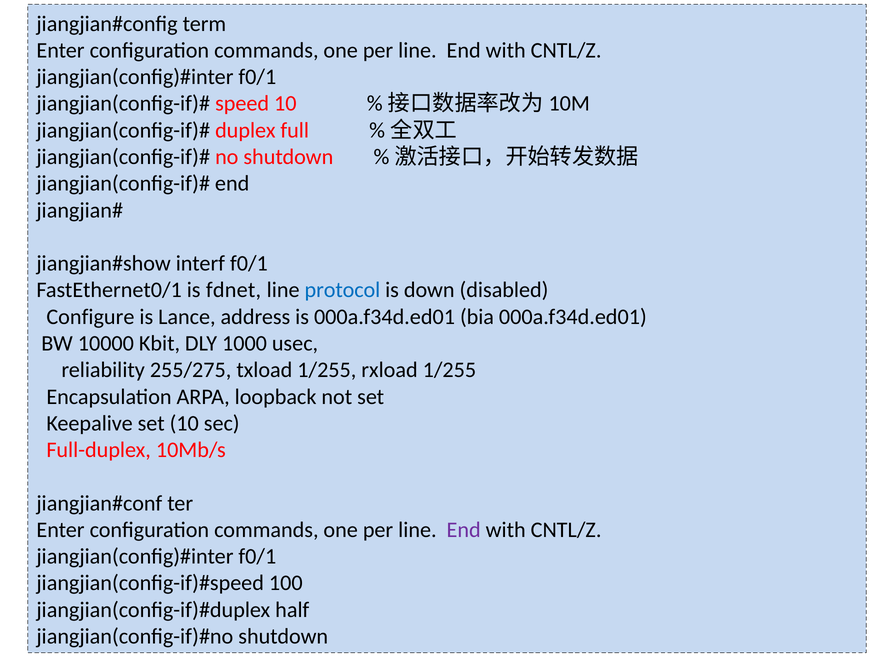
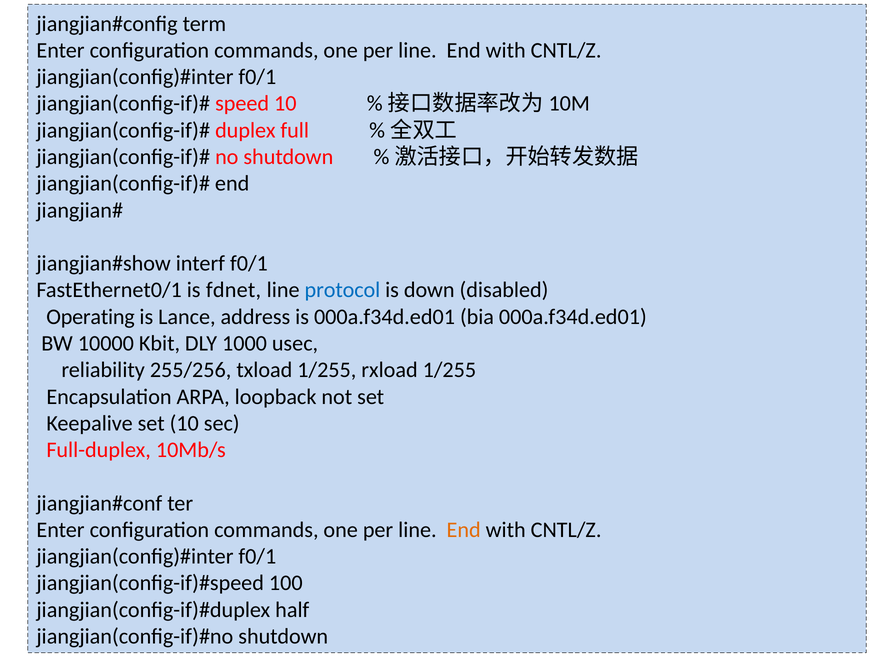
Configure: Configure -> Operating (91, 316)
255/275: 255/275 -> 255/256 (191, 370)
End colour: purple -> orange (464, 529)
